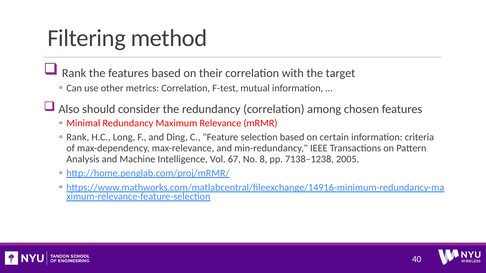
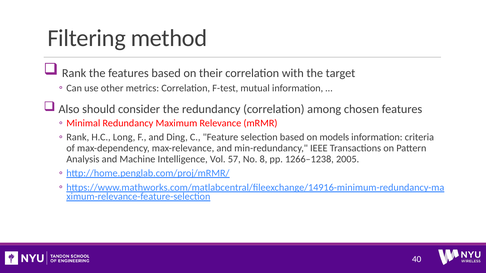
certain: certain -> models (334, 137)
67: 67 -> 57 (234, 159)
7138–1238: 7138–1238 -> 1266–1238 (309, 159)
